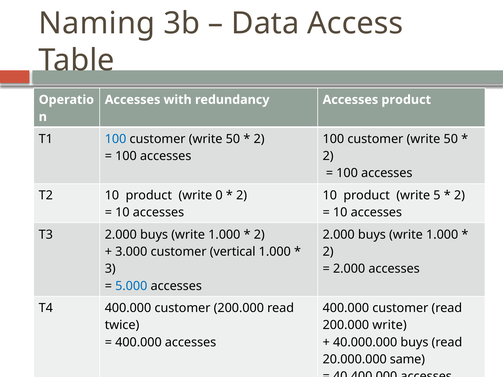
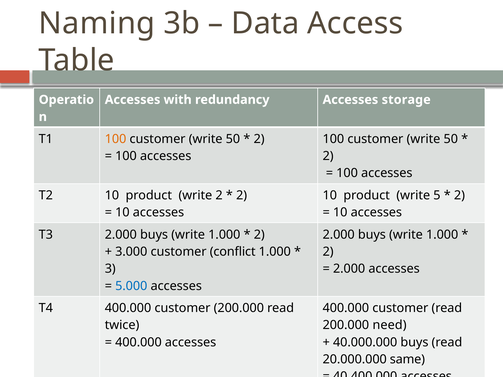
Accesses product: product -> storage (406, 100)
100 colour: blue -> orange (116, 139)
write 0: 0 -> 2 (219, 195)
vertical: vertical -> conflict (233, 252)
200.000 write: write -> need (390, 325)
